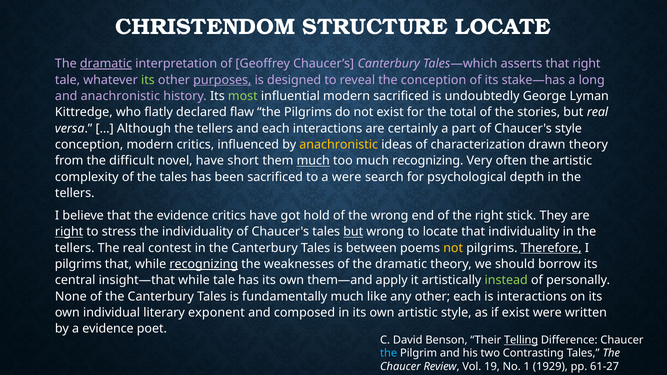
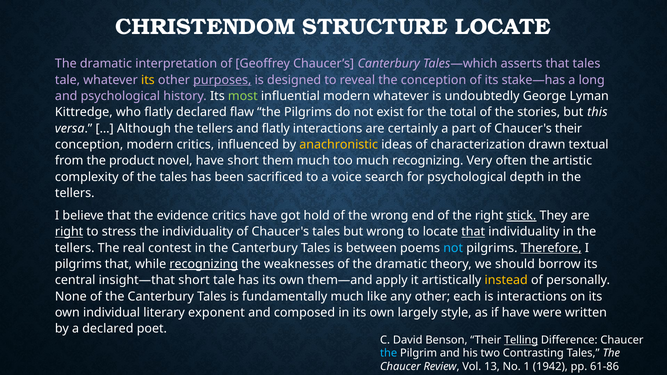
dramatic underline: present -> none (106, 64)
that right: right -> tales (587, 64)
its colour: light green -> yellow (148, 80)
and anachronistic: anachronistic -> psychological (120, 96)
modern sacrificed: sacrificed -> whatever (401, 96)
but real: real -> this (597, 112)
and each: each -> flatly (276, 128)
Chaucer's style: style -> their (568, 128)
drawn theory: theory -> textual (589, 145)
difficult: difficult -> product (132, 161)
much underline: present -> none (313, 161)
a were: were -> voice (347, 177)
stick underline: none -> present (521, 216)
but underline: present -> none (353, 232)
that underline: none -> present (473, 232)
not colour: yellow -> light blue (453, 248)
insight—that while: while -> short (194, 280)
instead colour: light green -> yellow (506, 280)
own artistic: artistic -> largely (418, 313)
if exist: exist -> have (516, 313)
a evidence: evidence -> declared (108, 329)
19: 19 -> 13 (492, 367)
1929: 1929 -> 1942 (550, 367)
61-27: 61-27 -> 61-86 (605, 367)
